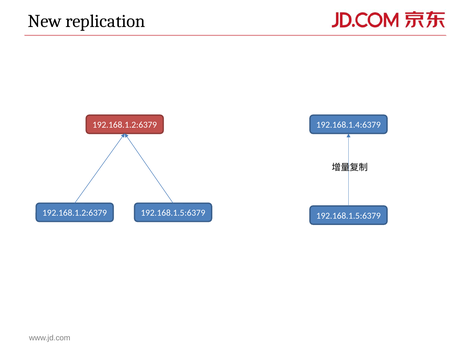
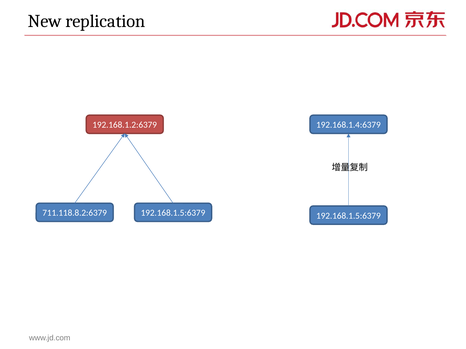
192.168.1.2:6379: 192.168.1.2:6379 -> 711.118.8.2:6379 (75, 213)
